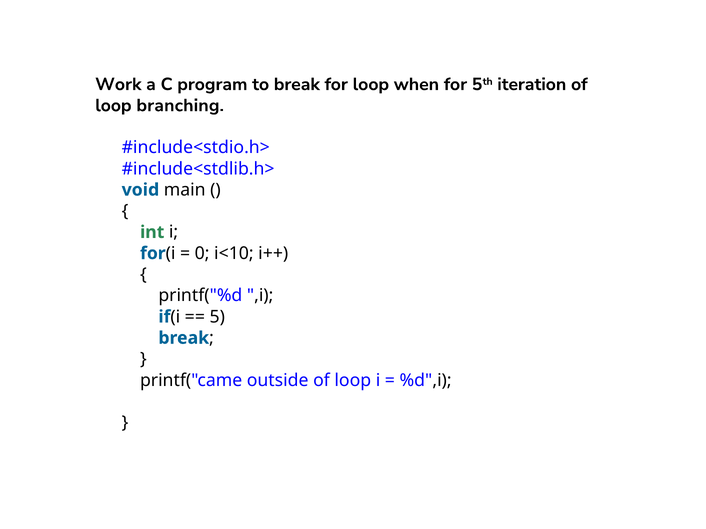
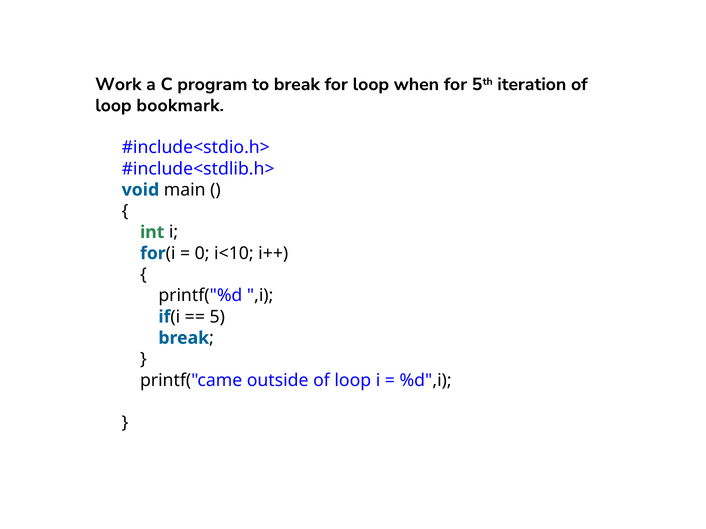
branching: branching -> bookmark (180, 106)
